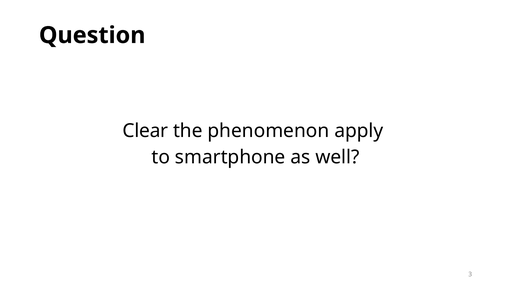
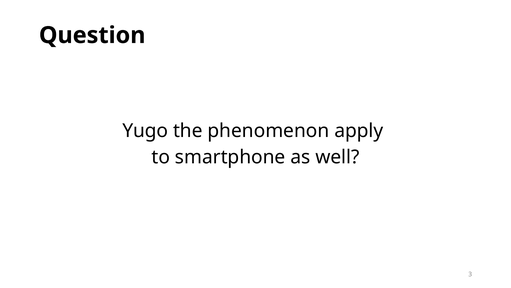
Clear: Clear -> Yugo (145, 131)
